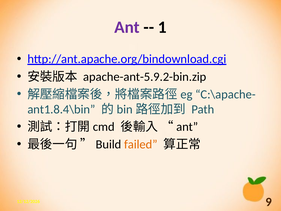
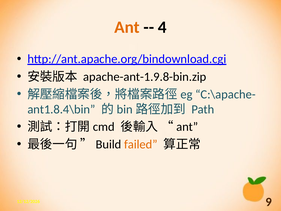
Ant colour: purple -> orange (127, 27)
1: 1 -> 4 (162, 27)
apache-ant-5.9.2-bin.zip: apache-ant-5.9.2-bin.zip -> apache-ant-1.9.8-bin.zip (145, 77)
